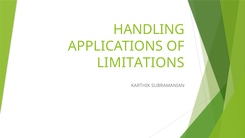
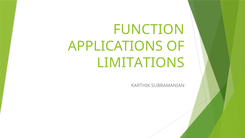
HANDLING: HANDLING -> FUNCTION (149, 29)
